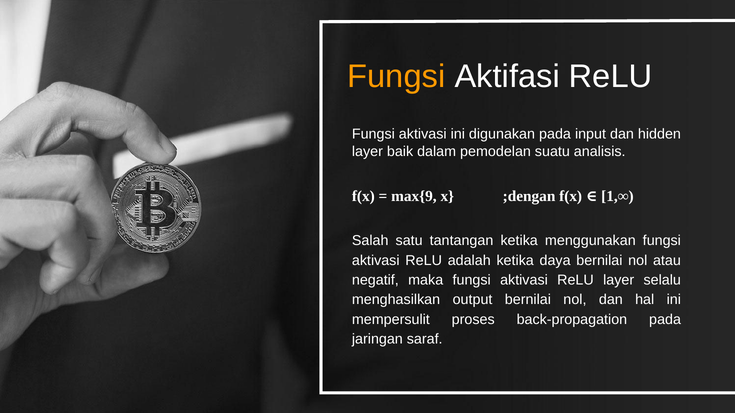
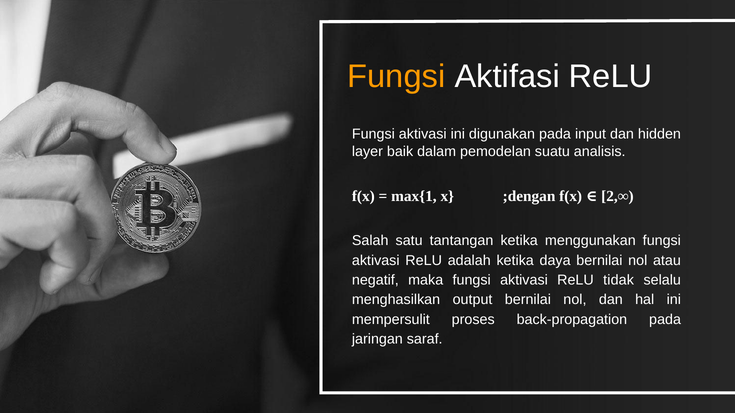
max{9: max{9 -> max{1 (414, 196)
1,∞: 1,∞ -> 2,∞ (617, 196)
ReLU layer: layer -> tidak (619, 280)
